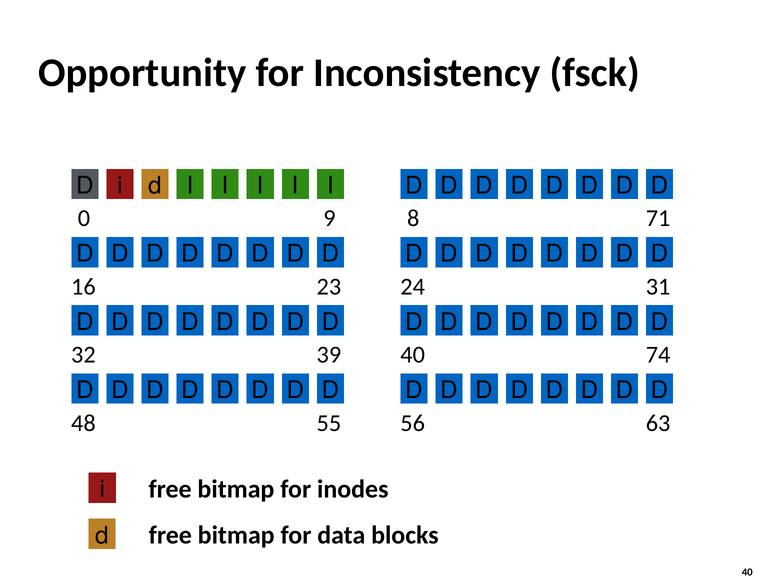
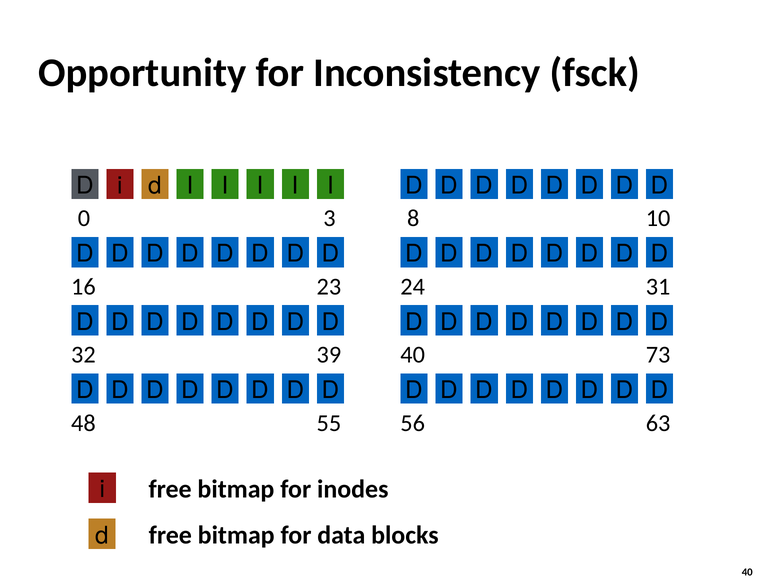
9: 9 -> 3 (329, 219)
71: 71 -> 10 (658, 219)
74: 74 -> 73 (658, 355)
